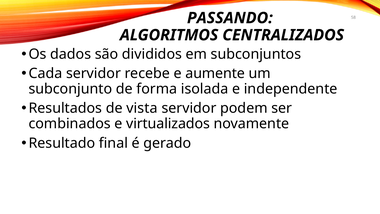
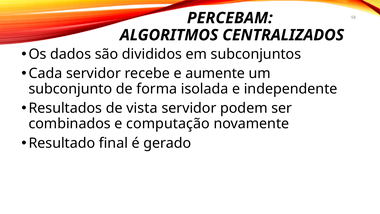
PASSANDO: PASSANDO -> PERCEBAM (230, 18)
virtualizados: virtualizados -> computação (168, 124)
